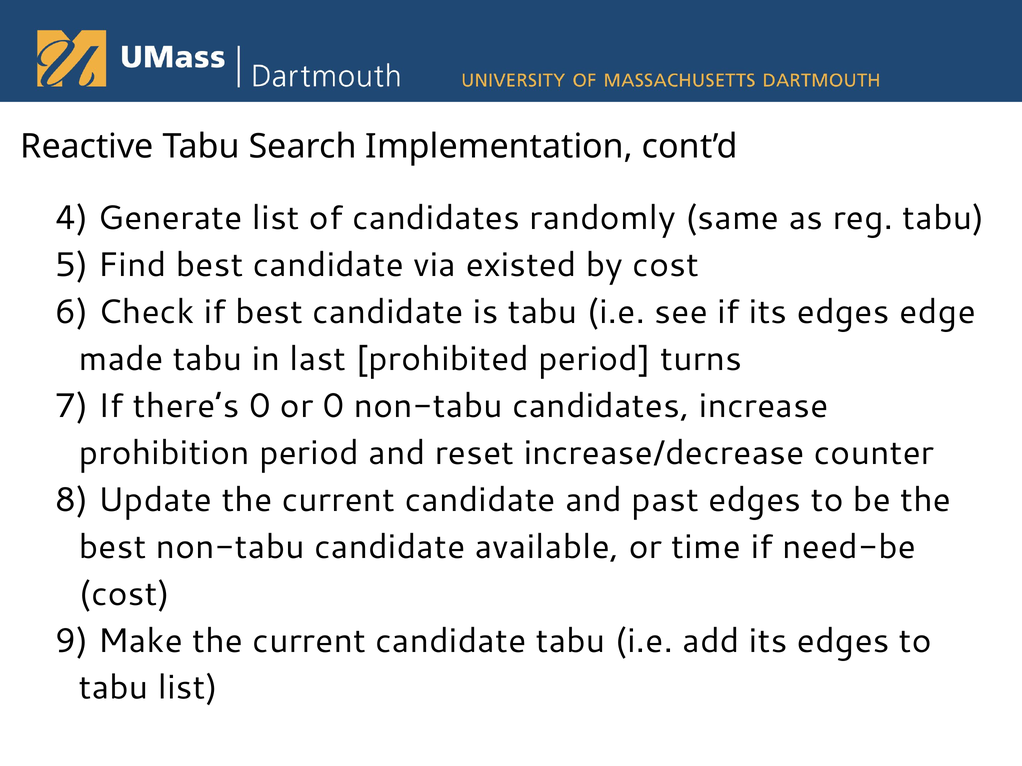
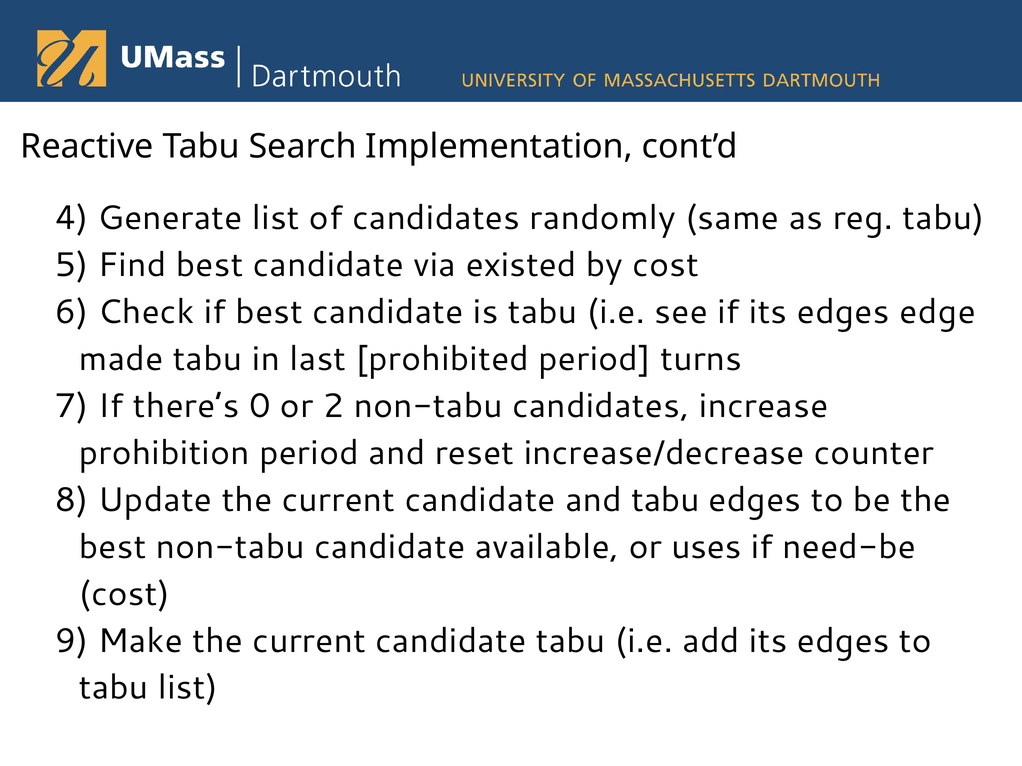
or 0: 0 -> 2 (334, 406)
and past: past -> tabu (665, 500)
time: time -> uses (706, 547)
